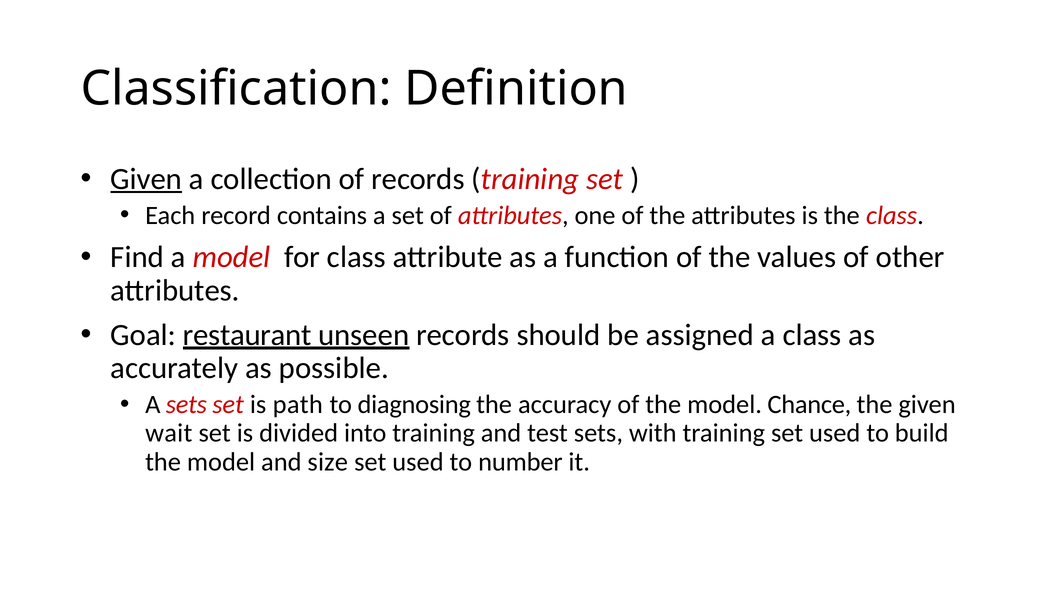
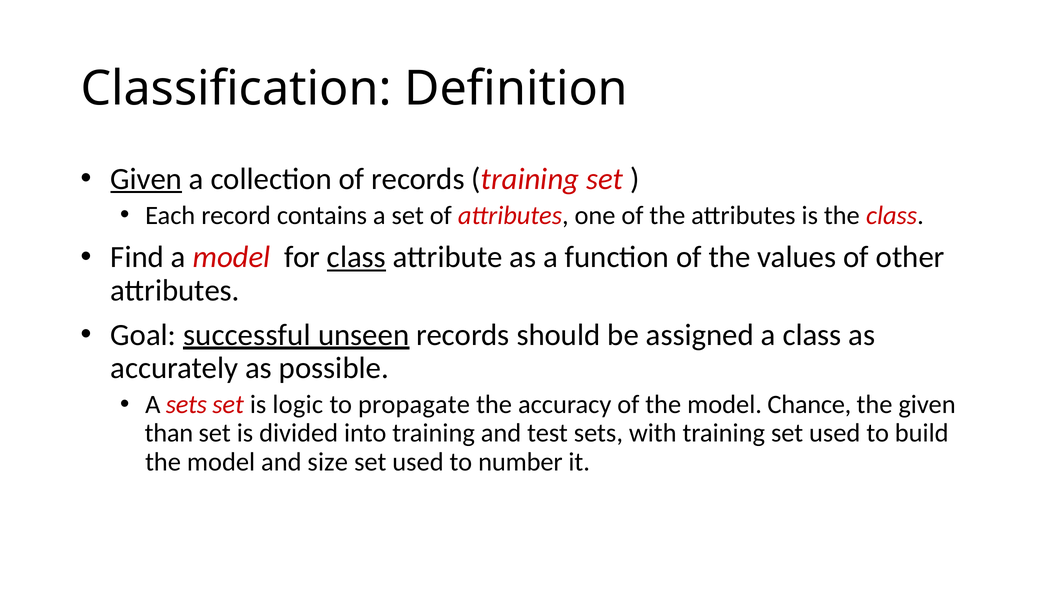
class underline: none -> present (356, 257)
restaurant: restaurant -> successful (247, 335)
path: path -> logic (298, 405)
diagnosing: diagnosing -> propagate (414, 405)
wait: wait -> than (169, 433)
